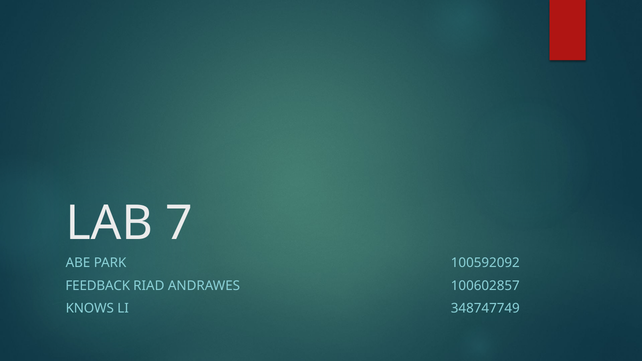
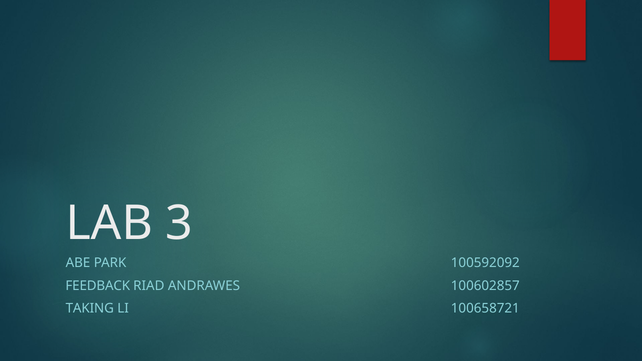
7: 7 -> 3 (179, 224)
KNOWS: KNOWS -> TAKING (90, 308)
348747749: 348747749 -> 100658721 (485, 308)
